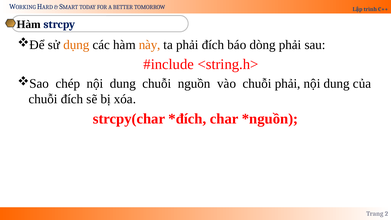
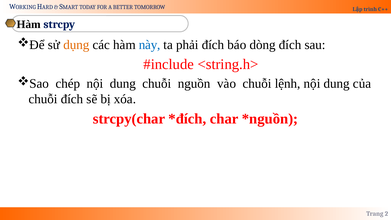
này colour: orange -> blue (150, 45)
dòng phải: phải -> đích (290, 45)
chuỗi phải: phải -> lệnh (288, 83)
